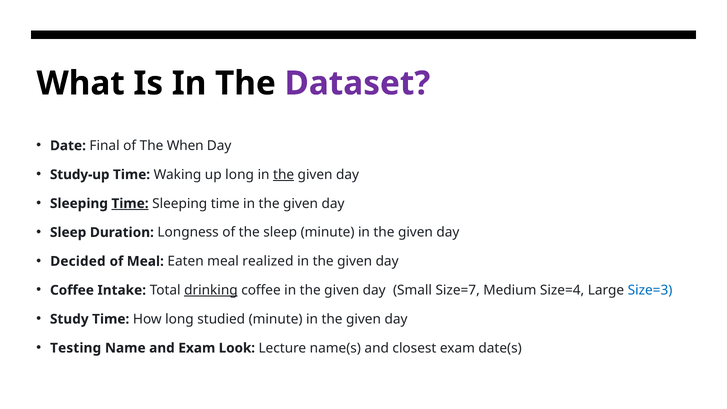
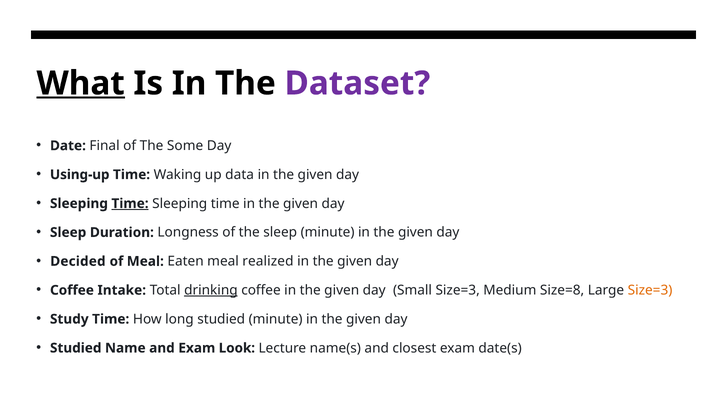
What underline: none -> present (81, 83)
When: When -> Some (185, 146)
Study-up: Study-up -> Using-up (80, 175)
up long: long -> data (240, 175)
the underline: present -> none (284, 175)
Small Size=7: Size=7 -> Size=3 (458, 290)
Size=4: Size=4 -> Size=8 (562, 290)
Size=3 colour: blue -> orange (650, 290)
Testing: Testing -> Studied (76, 348)
